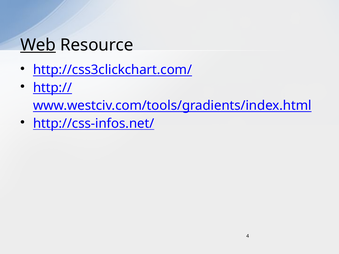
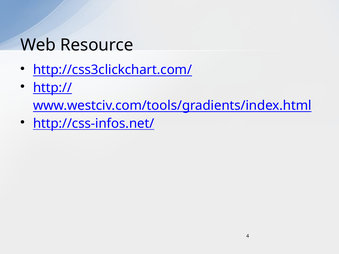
Web underline: present -> none (38, 45)
